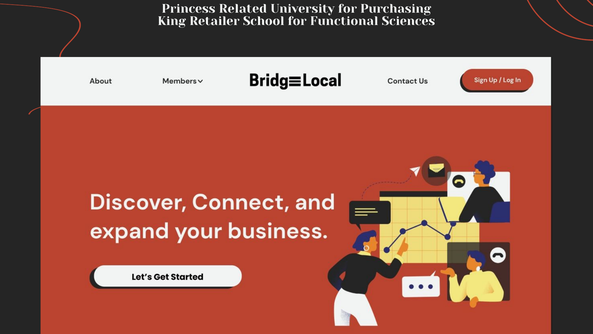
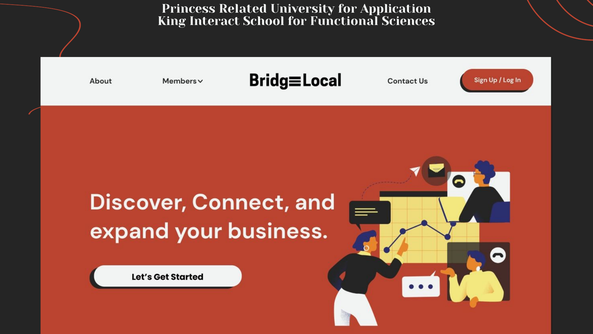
Purchasing: Purchasing -> Application (396, 9)
Retailer: Retailer -> Interact (215, 21)
